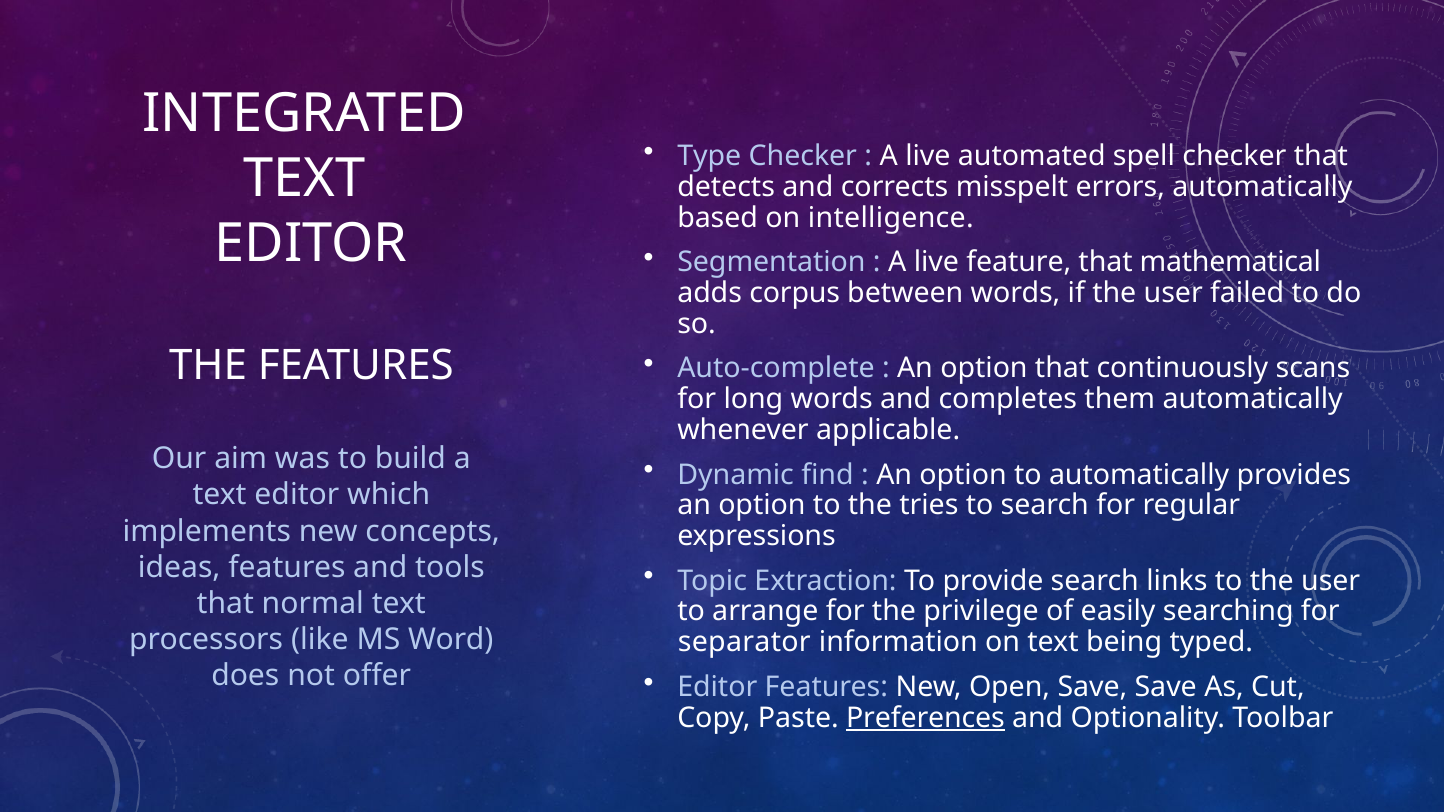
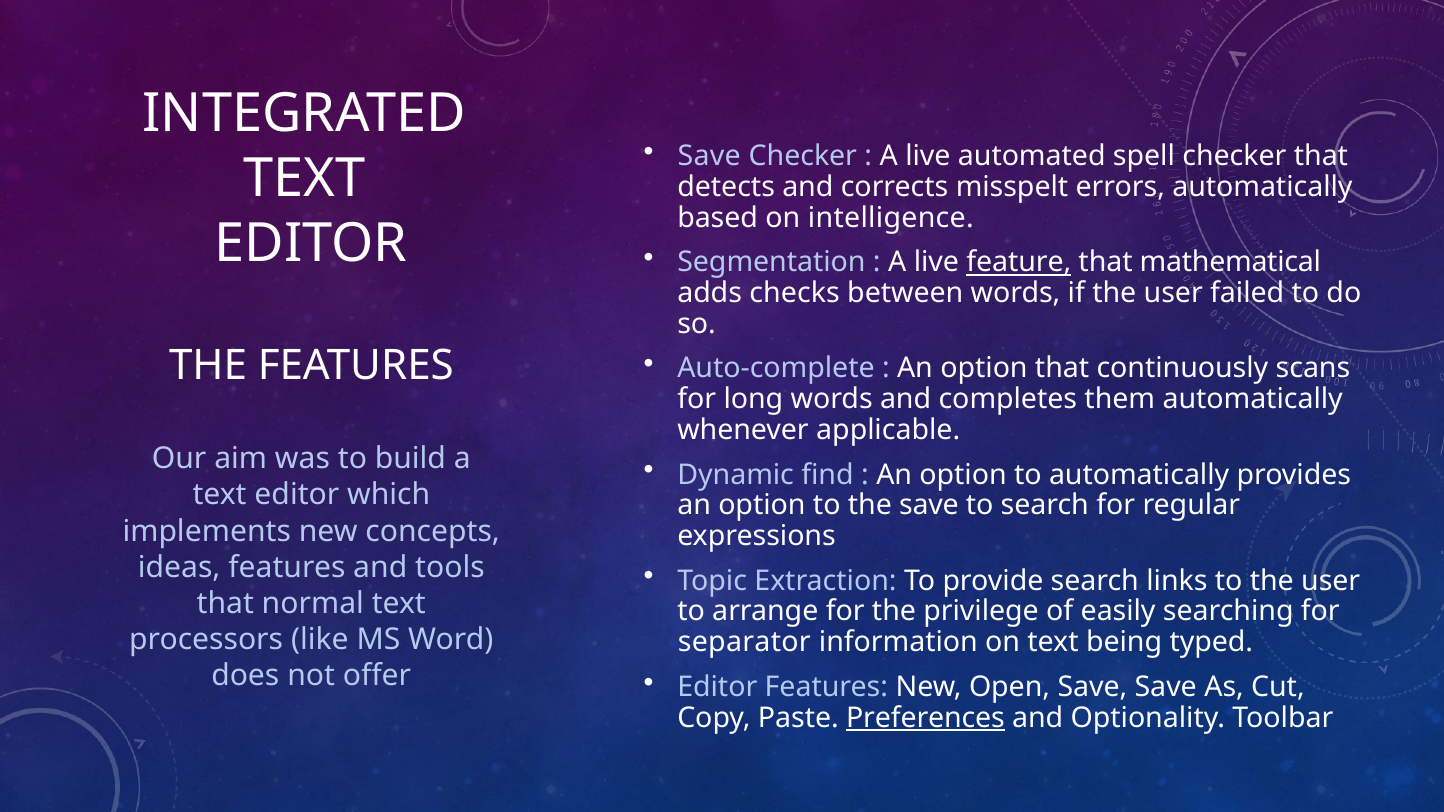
Type: Type -> Save (709, 156)
feature underline: none -> present (1019, 262)
corpus: corpus -> checks (795, 293)
the tries: tries -> save (929, 506)
